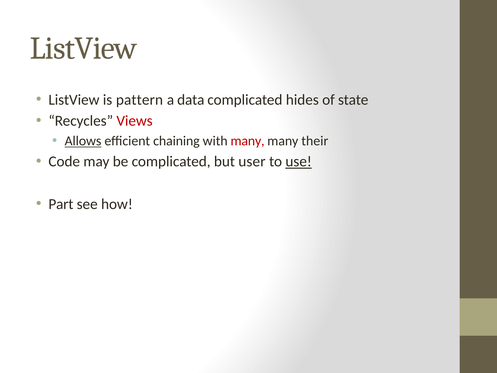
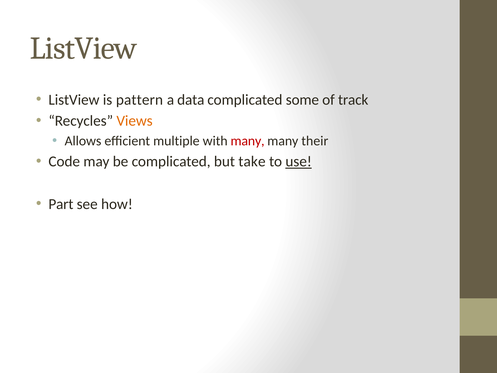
hides: hides -> some (302, 100)
state: state -> track (353, 100)
Views colour: red -> orange (135, 121)
Allows underline: present -> none (83, 141)
chaining: chaining -> multiple (176, 141)
user: user -> take (252, 161)
